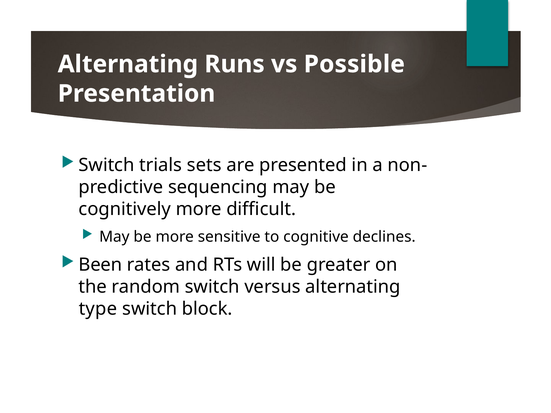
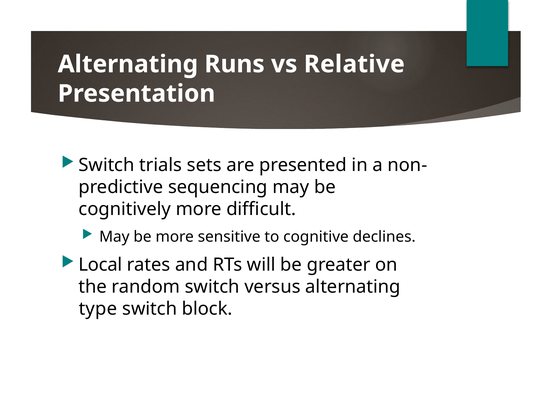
Possible: Possible -> Relative (354, 64)
Been: Been -> Local (100, 265)
